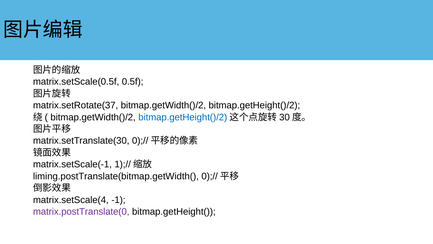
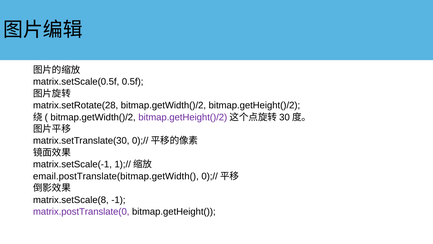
matrix.setRotate(37: matrix.setRotate(37 -> matrix.setRotate(28 (76, 105)
bitmap.getHeight()/2 colour: blue -> purple (183, 117)
liming.postTranslate(bitmap.getWidth(: liming.postTranslate(bitmap.getWidth( -> email.postTranslate(bitmap.getWidth( (116, 176)
matrix.setScale(4: matrix.setScale(4 -> matrix.setScale(8 (71, 200)
